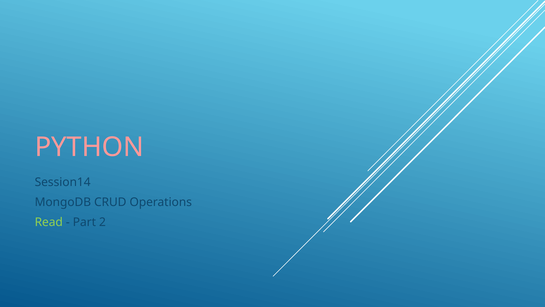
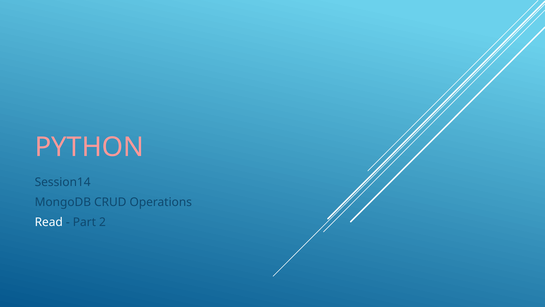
Read colour: light green -> white (49, 222)
